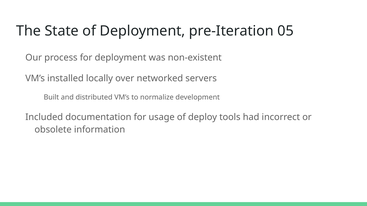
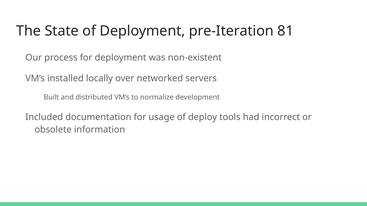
05: 05 -> 81 (286, 31)
